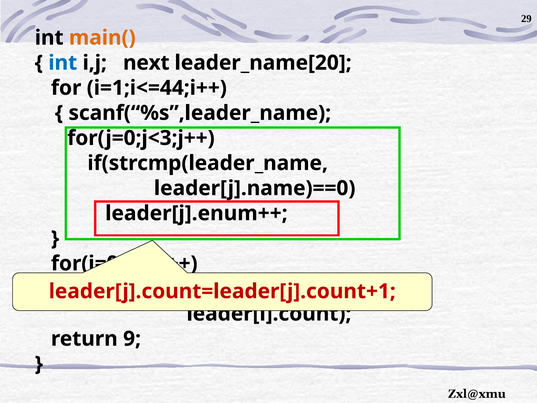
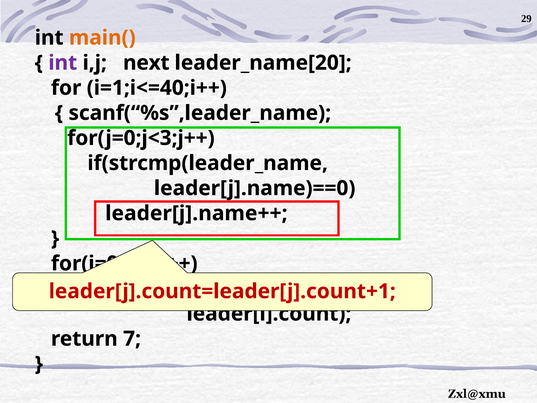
int colour: blue -> purple (63, 63)
i=1;i<=44;i++: i=1;i<=44;i++ -> i=1;i<=40;i++ (157, 88)
leader[j].enum++: leader[j].enum++ -> leader[j].name++ (196, 213)
9: 9 -> 7 (132, 339)
